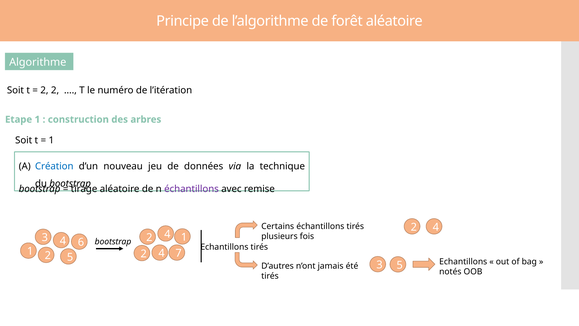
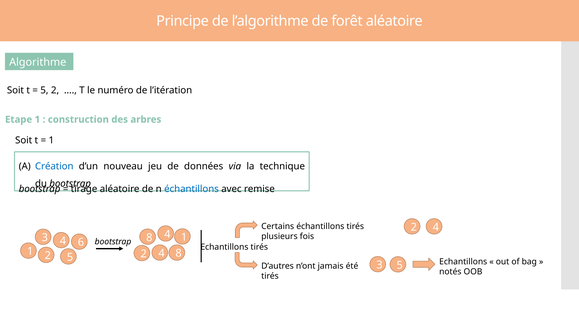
2: 2 -> 5 (44, 90)
échantillons colour: purple -> blue (192, 189)
6 2: 2 -> 8 (149, 237)
2 7: 7 -> 8 (179, 253)
